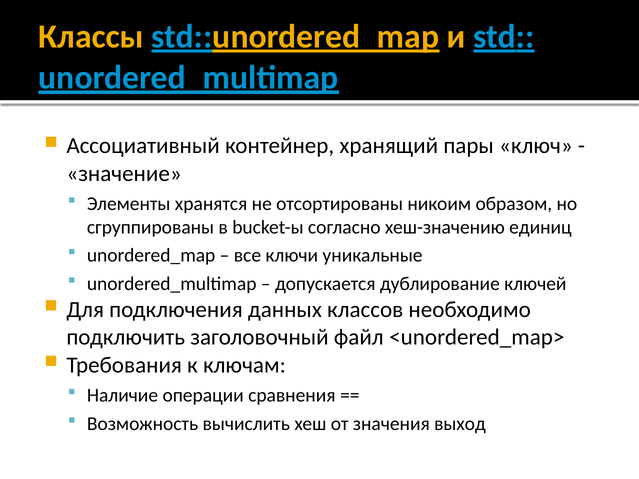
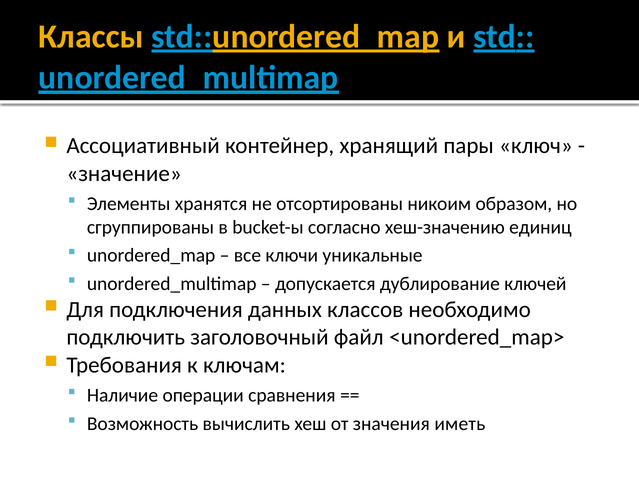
выход: выход -> иметь (460, 424)
